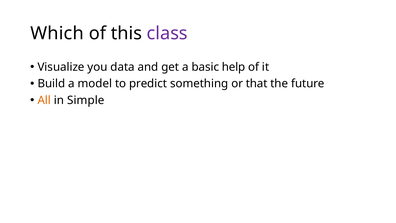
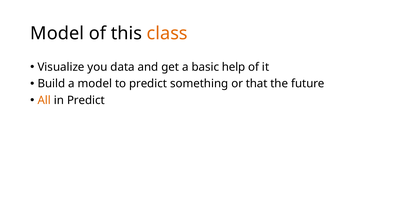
Which: Which -> Model (57, 33)
class colour: purple -> orange (167, 33)
in Simple: Simple -> Predict (86, 100)
